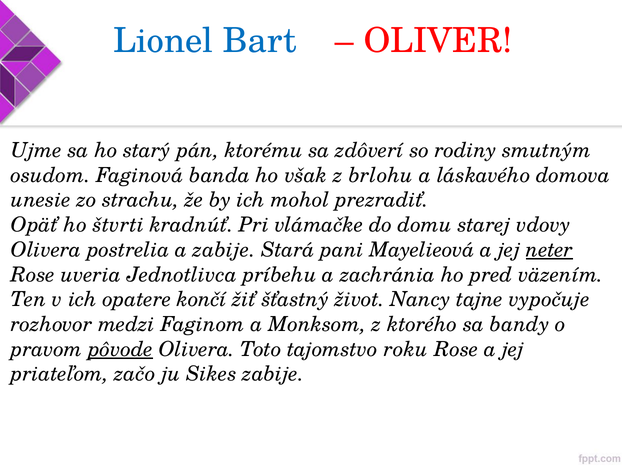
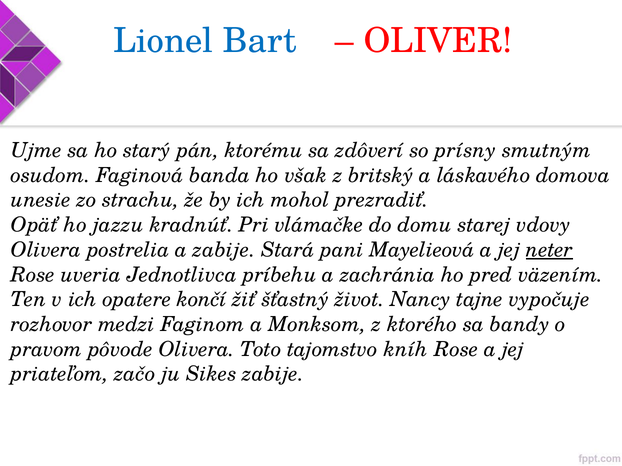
rodiny: rodiny -> prísny (466, 151)
brlohu: brlohu -> britský (381, 175)
štvrti: štvrti -> jazzu (118, 225)
pôvode underline: present -> none (121, 350)
roku: roku -> kníh (406, 350)
